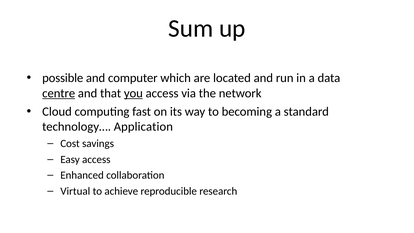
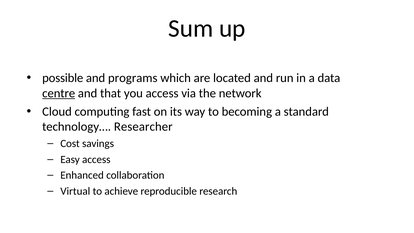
computer: computer -> programs (133, 78)
you underline: present -> none (133, 93)
Application: Application -> Researcher (143, 127)
